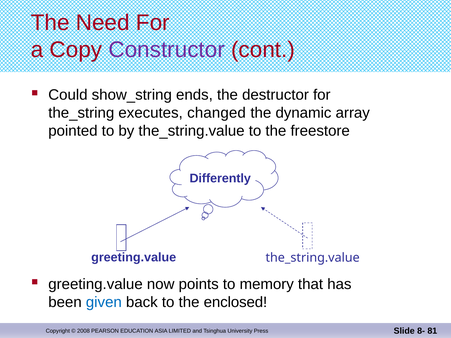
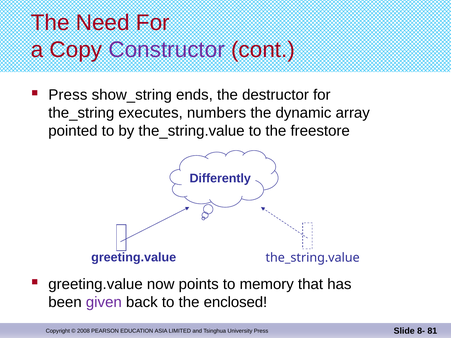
Could: Could -> Press (68, 95)
changed: changed -> numbers (217, 113)
given colour: blue -> purple (104, 302)
